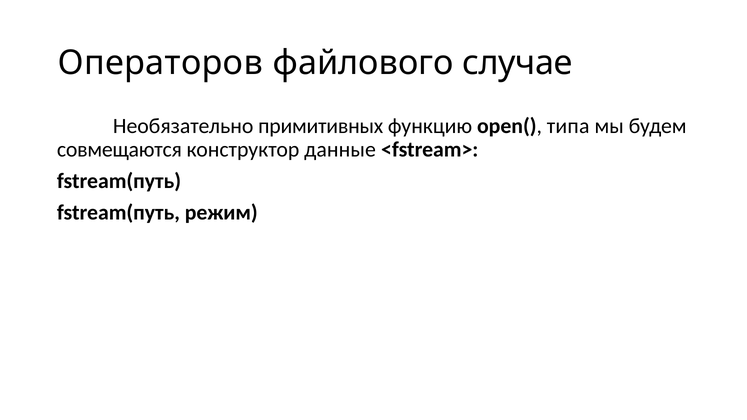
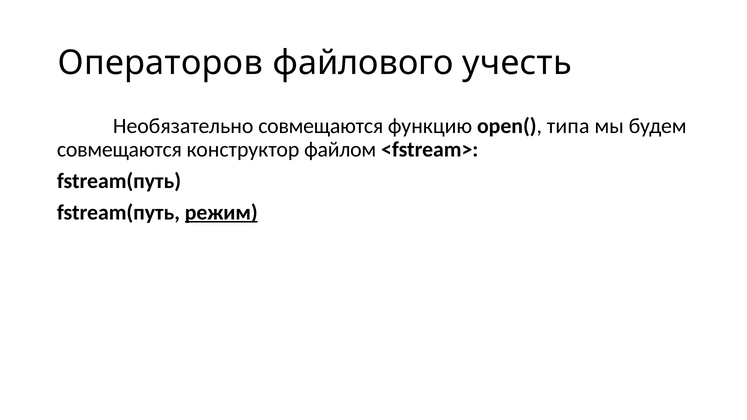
случае: случае -> учесть (517, 63)
Необязательно примитивных: примитивных -> совмещаются (321, 126)
данные: данные -> файлом (340, 150)
режим underline: none -> present (221, 212)
